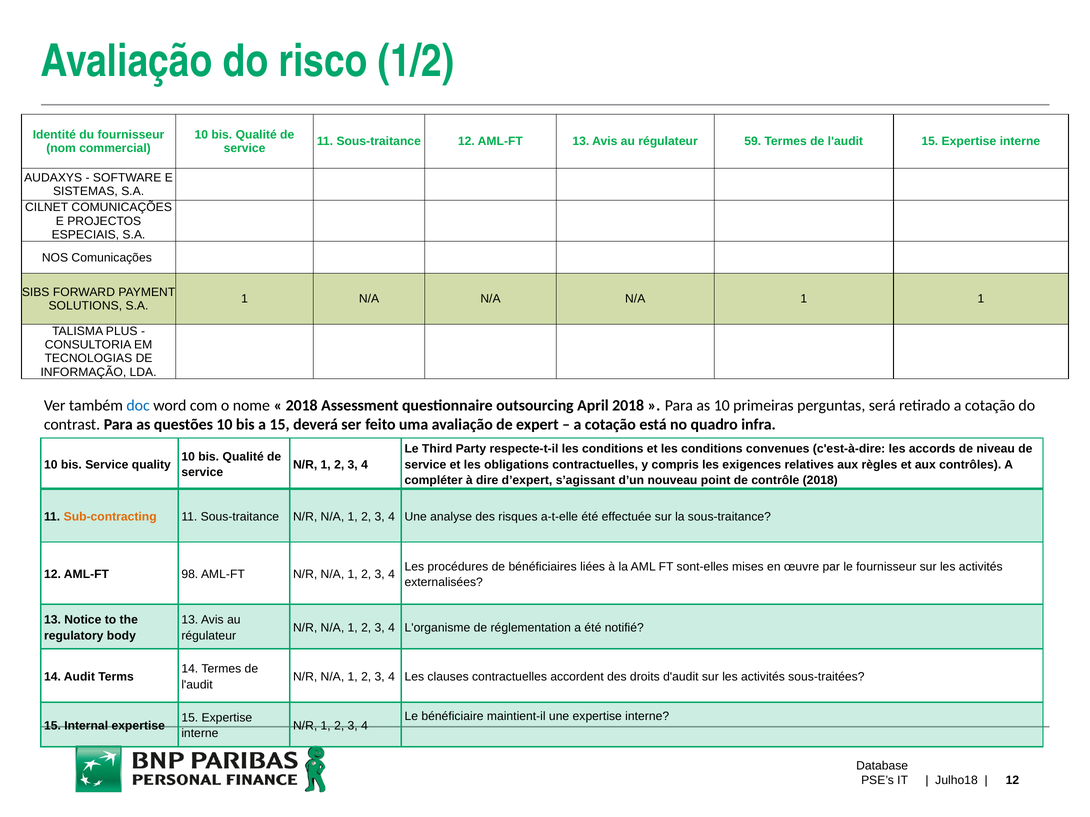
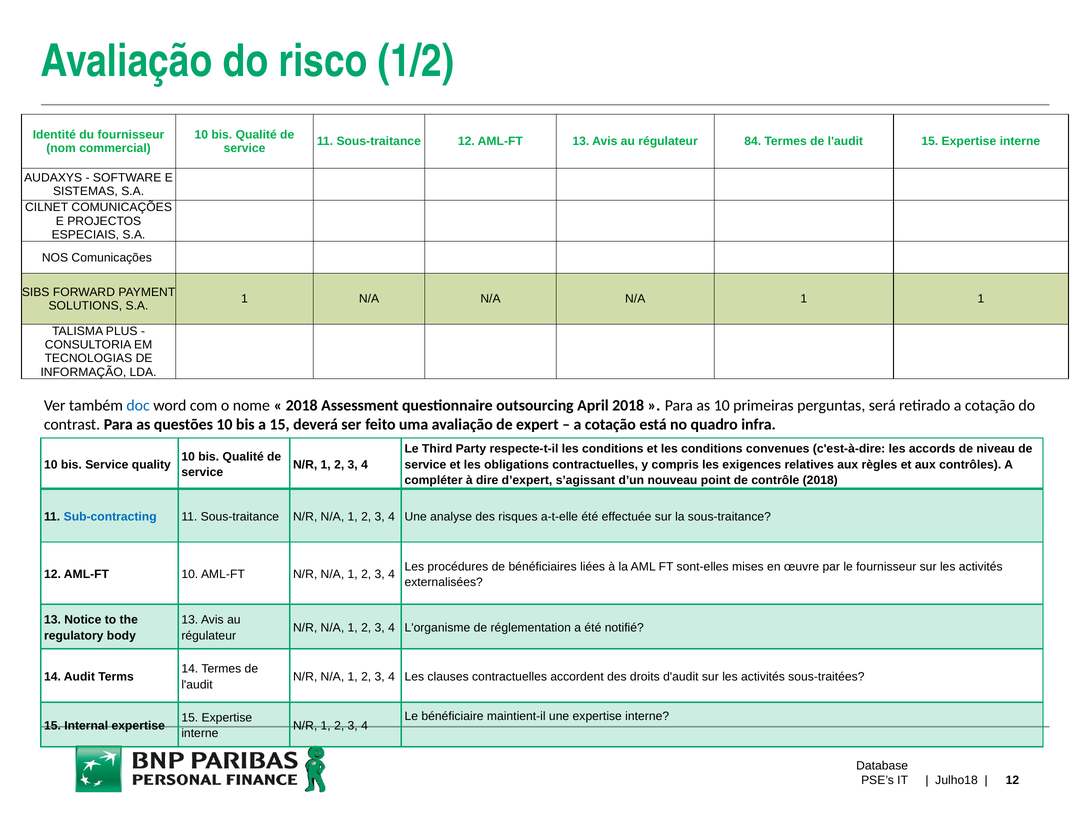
59: 59 -> 84 (753, 142)
Sub-contracting colour: orange -> blue (110, 517)
AML-FT 98: 98 -> 10 (190, 575)
